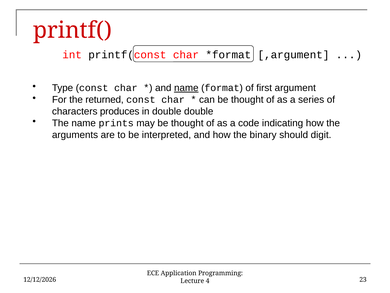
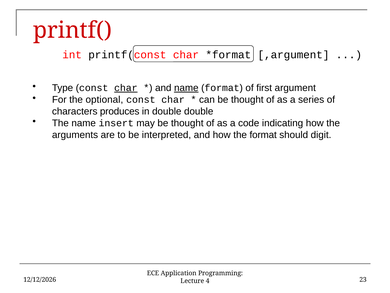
char underline: none -> present (126, 88)
returned: returned -> optional (104, 99)
prints: prints -> insert (116, 123)
the binary: binary -> format (263, 135)
